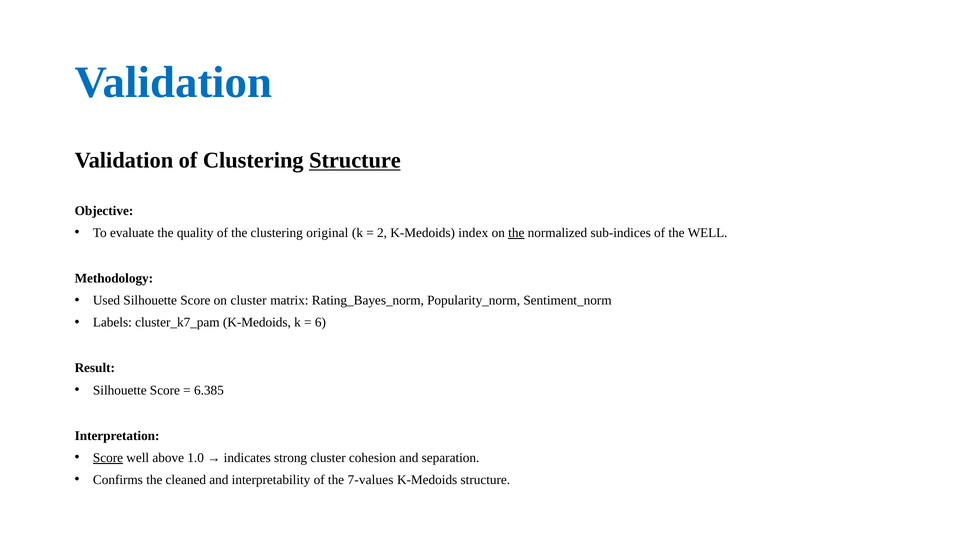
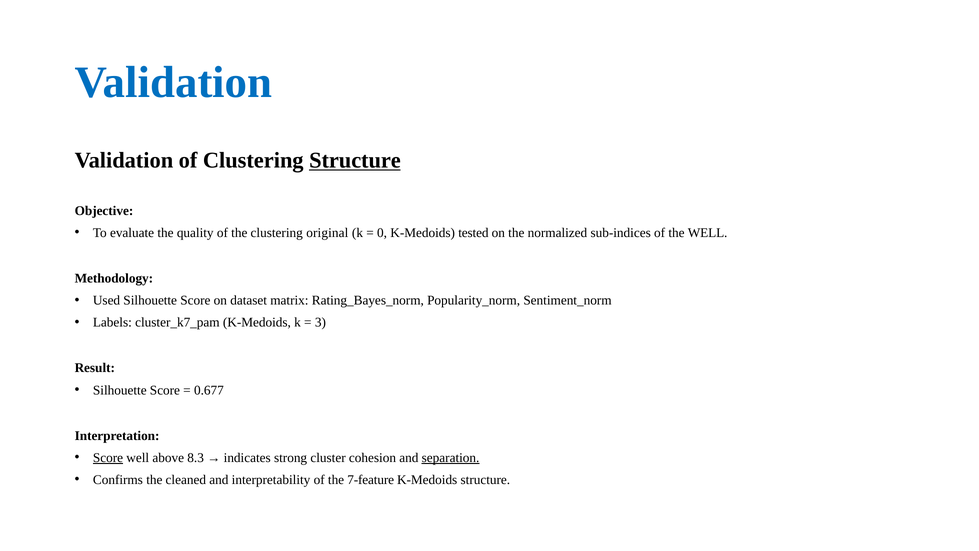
2: 2 -> 0 (382, 233)
index: index -> tested (473, 233)
the underline: present -> none (516, 233)
on cluster: cluster -> dataset (249, 300)
6: 6 -> 3 (320, 322)
6.385: 6.385 -> 0.677 (209, 390)
1.0: 1.0 -> 8.3 (196, 458)
separation underline: none -> present (451, 458)
7-values: 7-values -> 7-feature (371, 480)
